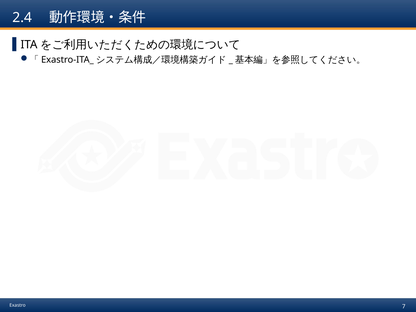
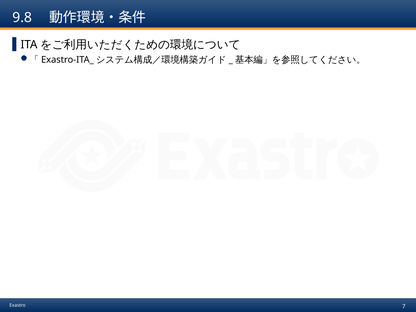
2.4: 2.4 -> 9.8 (22, 18)
